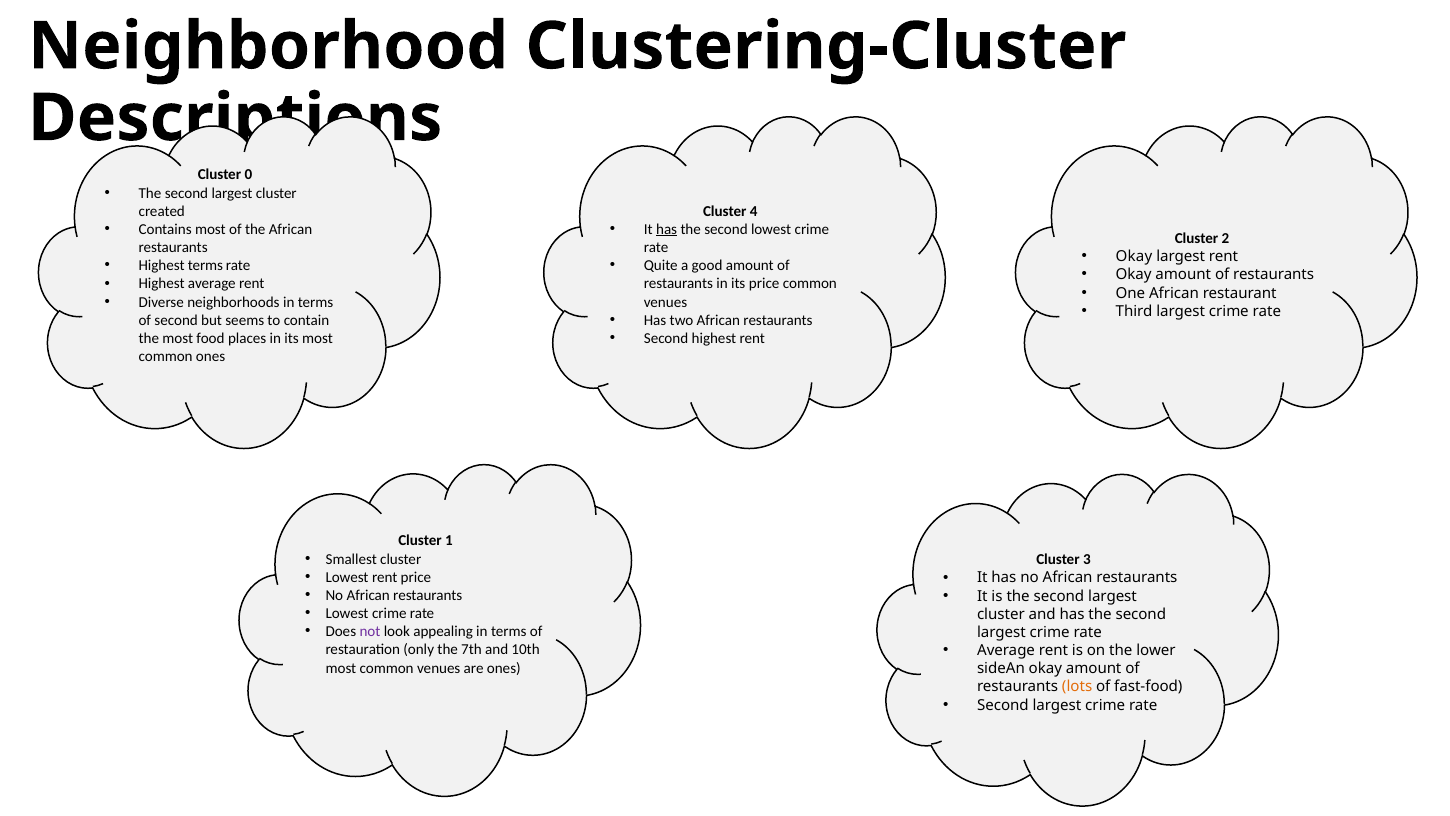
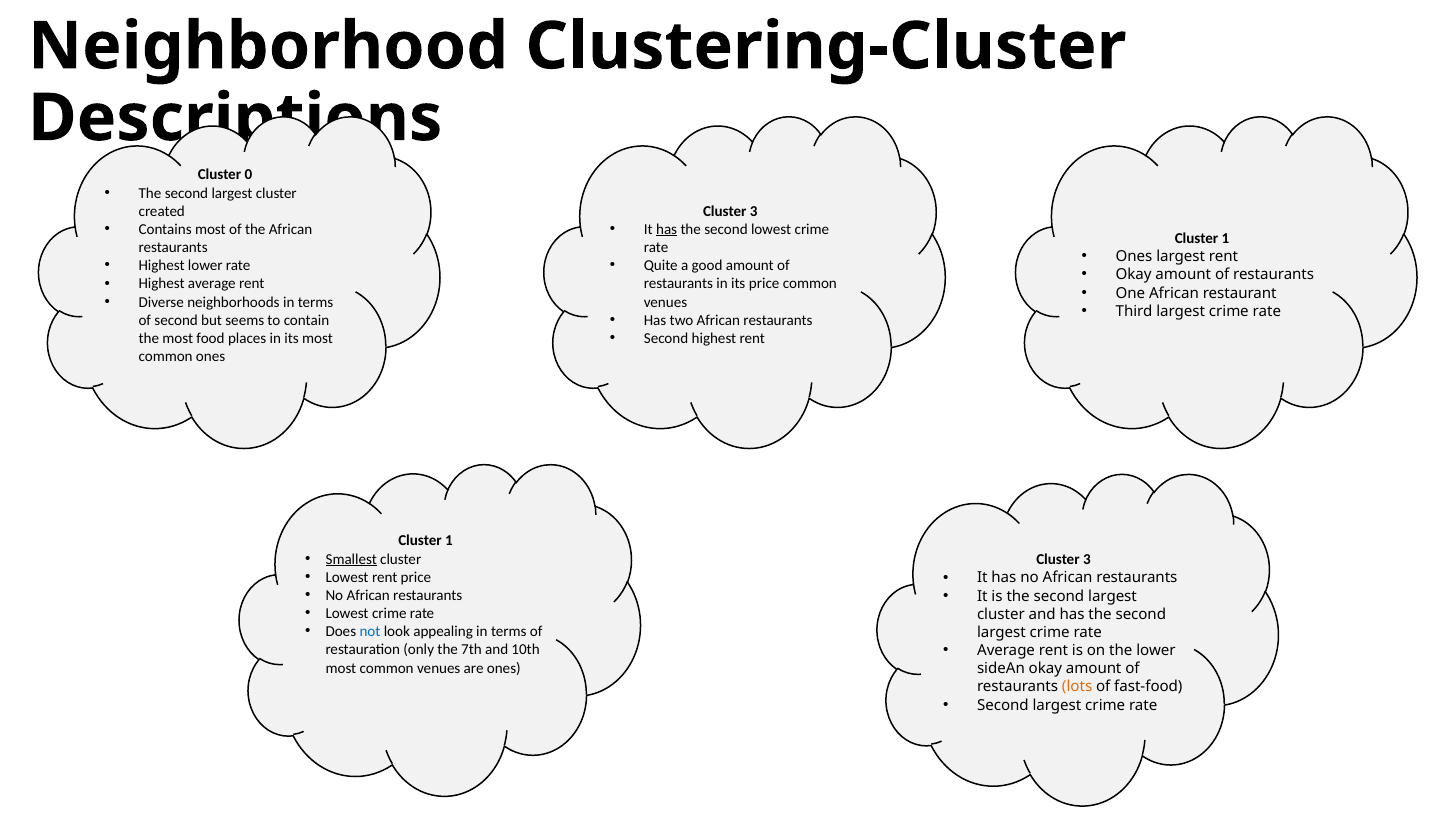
4: 4 -> 3 (754, 211)
2: 2 -> 1 (1225, 238)
Okay: Okay -> Ones (1134, 257)
Highest terms: terms -> lower (205, 266)
Smallest underline: none -> present (351, 559)
not colour: purple -> blue (370, 631)
